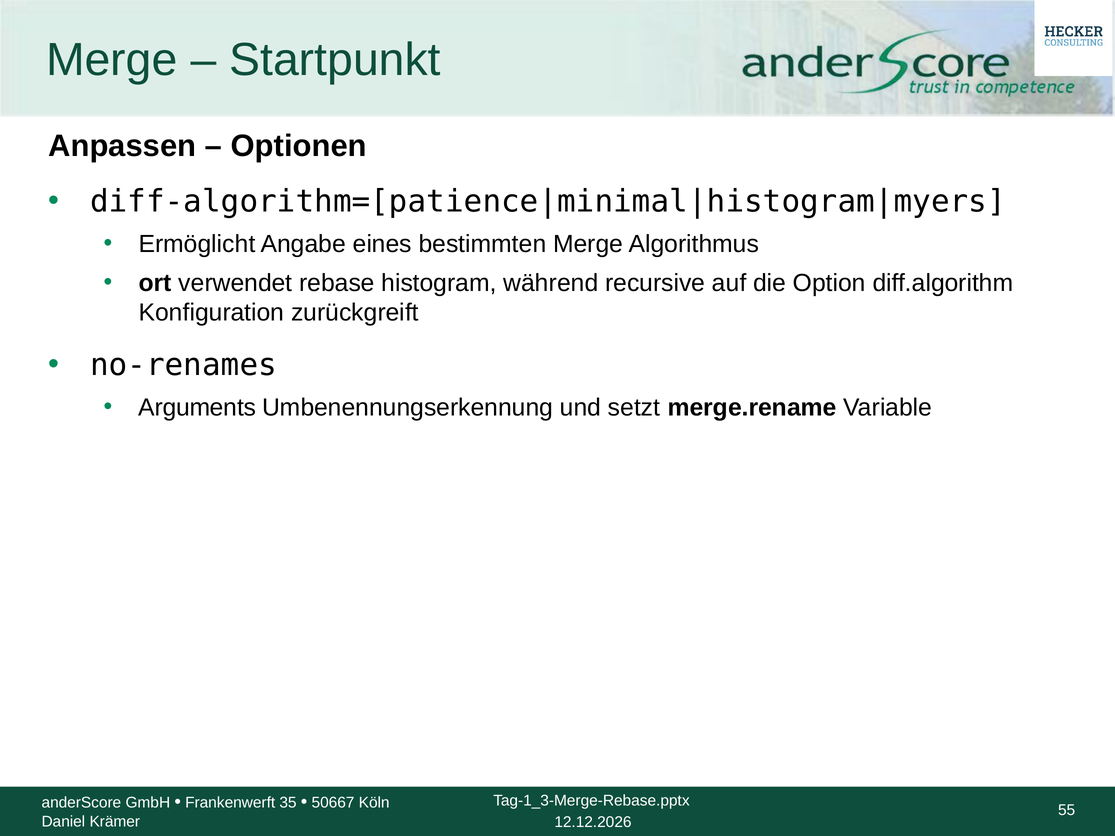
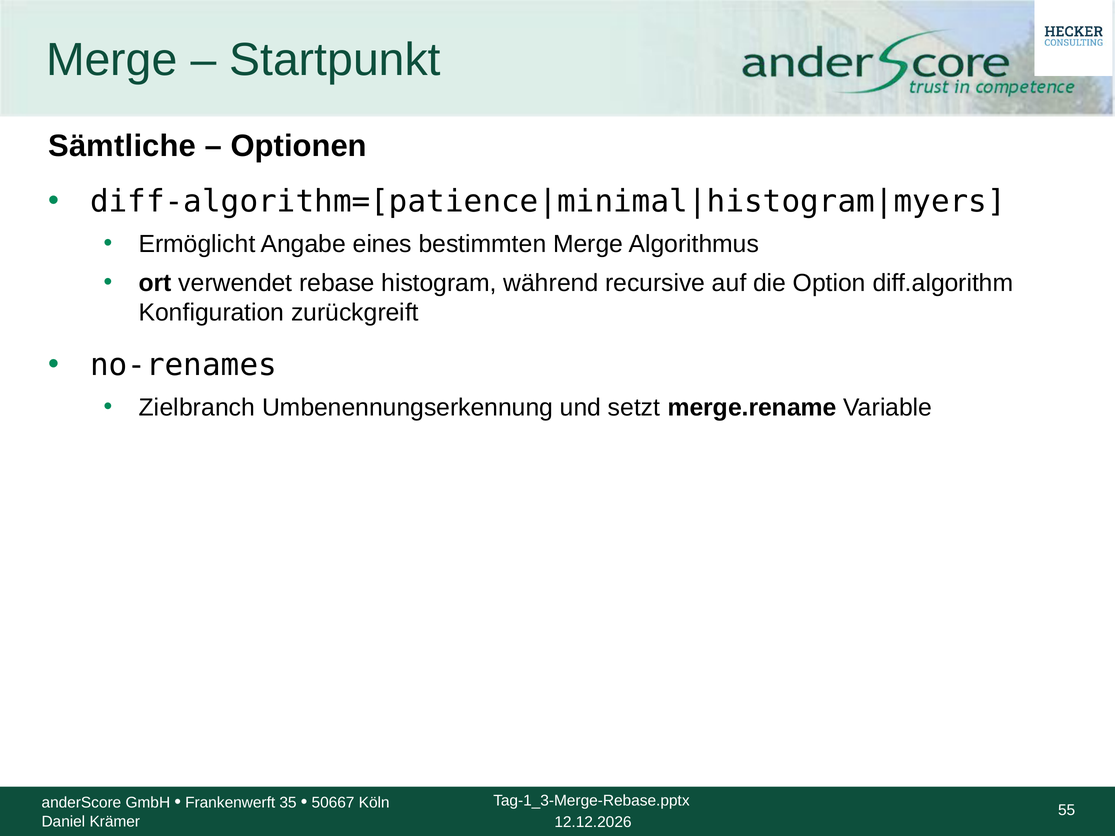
Anpassen: Anpassen -> Sämtliche (122, 146)
Arguments: Arguments -> Zielbranch (197, 408)
